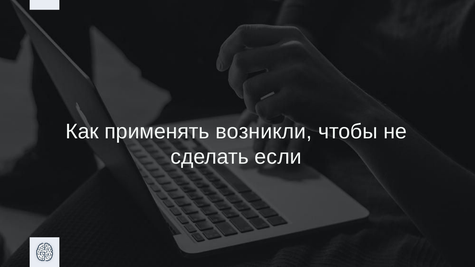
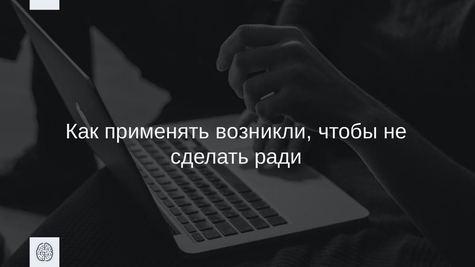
если: если -> ради (278, 157)
